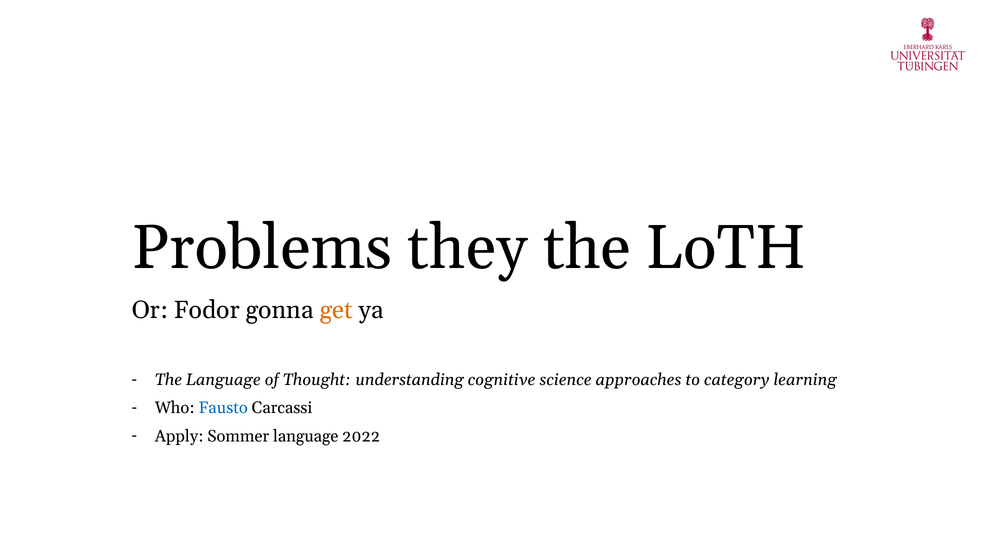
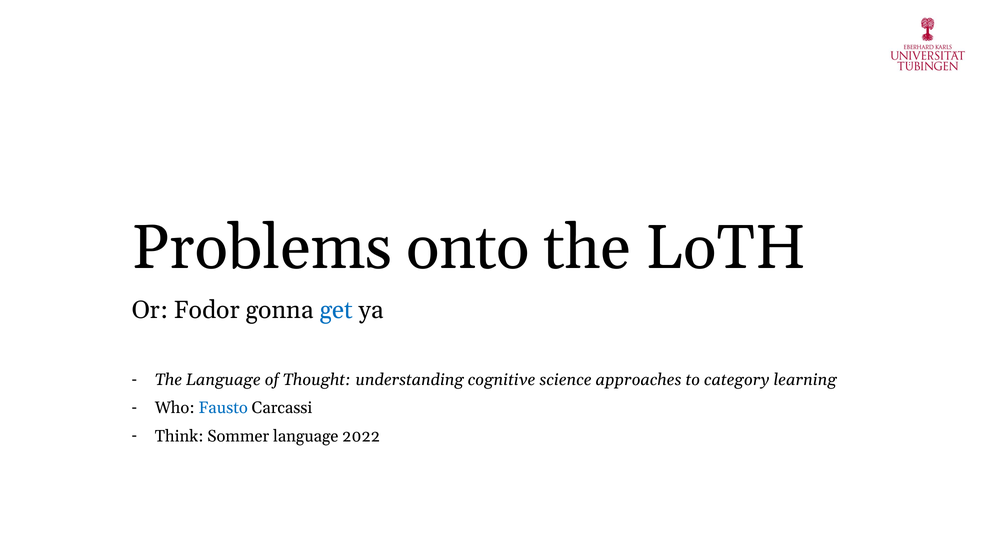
they: they -> onto (468, 248)
get colour: orange -> blue (336, 310)
Apply: Apply -> Think (179, 437)
